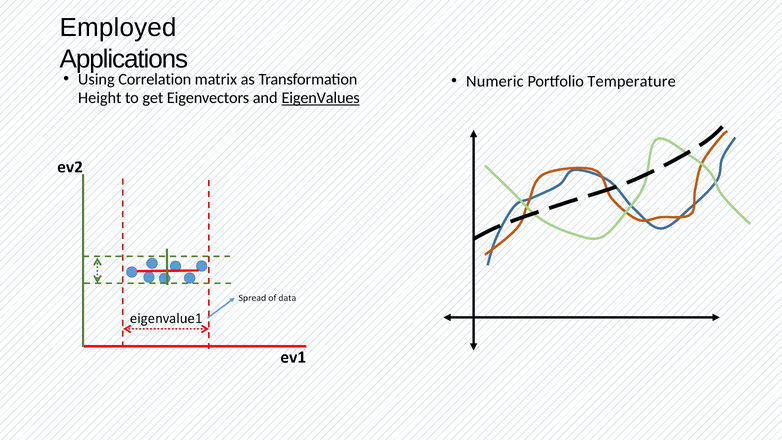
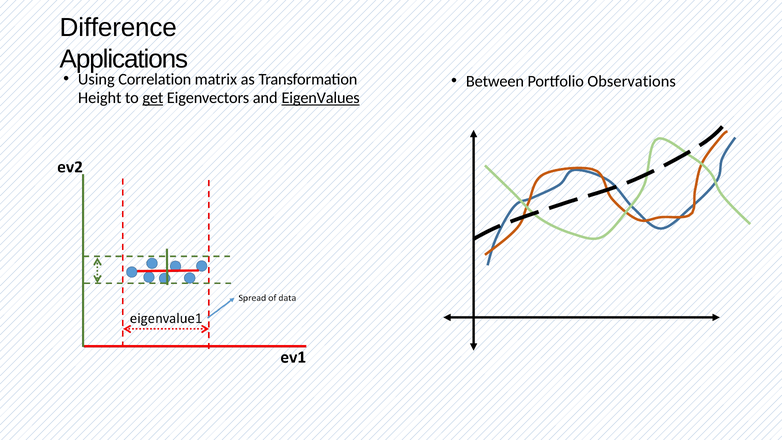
Employed: Employed -> Difference (118, 28)
Numeric: Numeric -> Between (495, 81)
Temperature: Temperature -> Observations (632, 81)
get underline: none -> present (153, 98)
